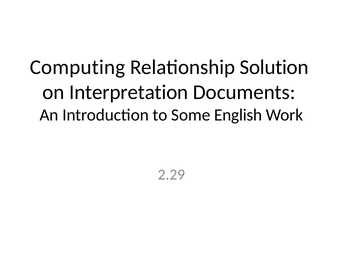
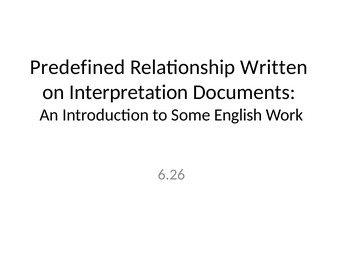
Computing: Computing -> Predefined (77, 67)
Solution: Solution -> Written (274, 67)
2.29: 2.29 -> 6.26 (171, 175)
